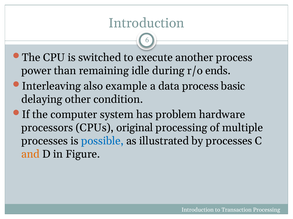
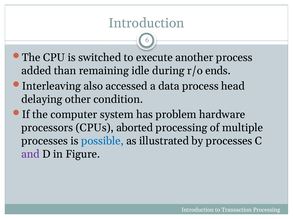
power: power -> added (36, 71)
example: example -> accessed (127, 86)
basic: basic -> head (233, 86)
original: original -> aborted (135, 128)
and colour: orange -> purple (30, 155)
